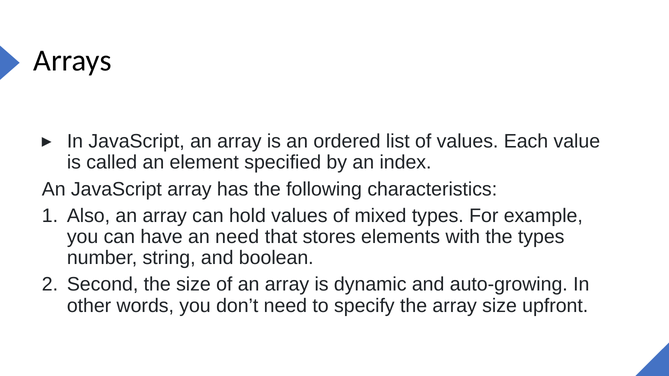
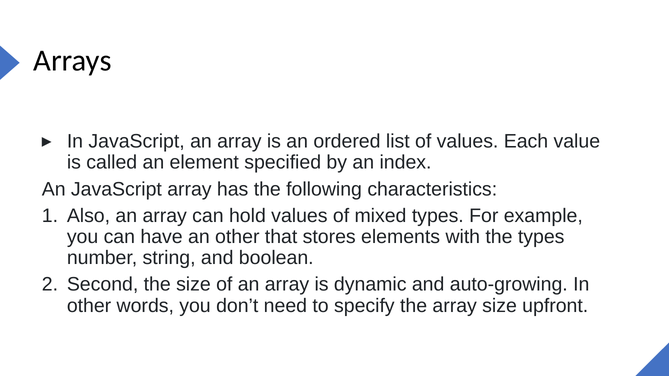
an need: need -> other (237, 237)
